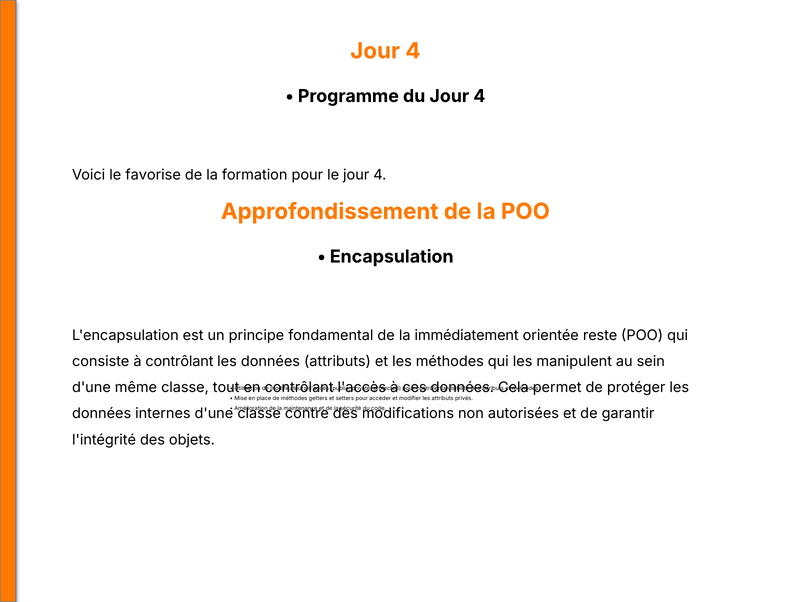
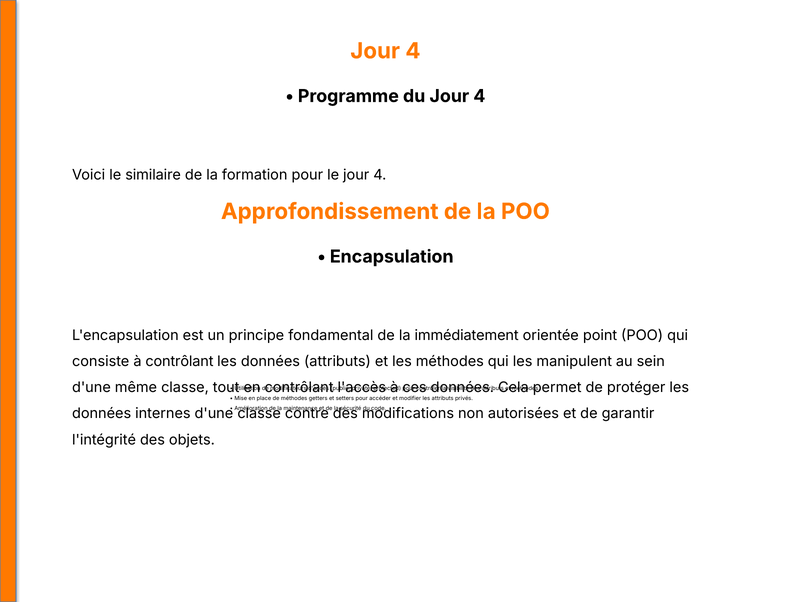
favorise: favorise -> similaire (153, 175)
reste: reste -> point (600, 336)
